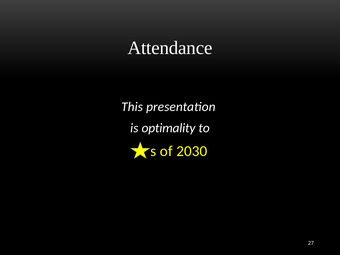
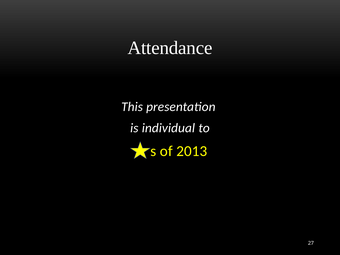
optimality: optimality -> individual (168, 128)
2030: 2030 -> 2013 (192, 151)
